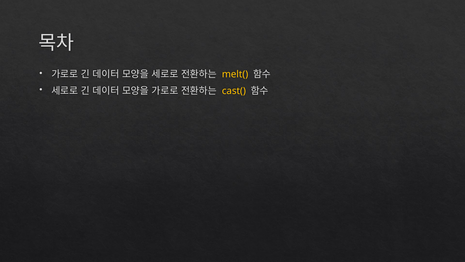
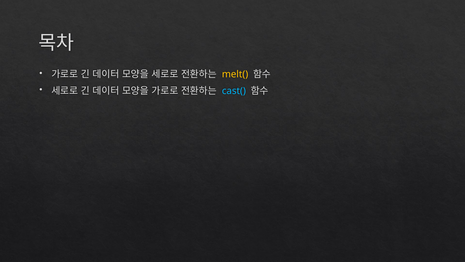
cast( colour: yellow -> light blue (234, 91)
